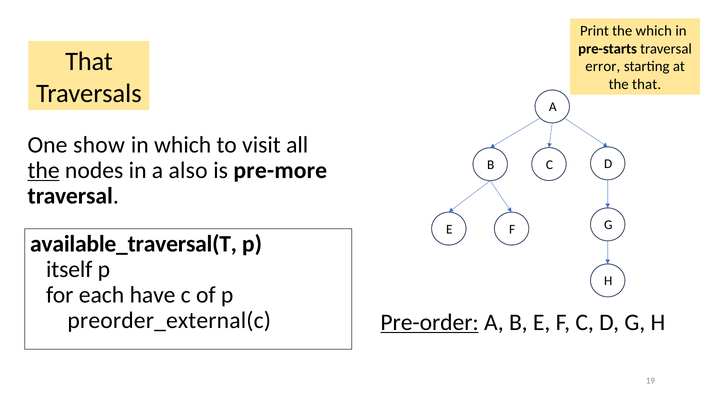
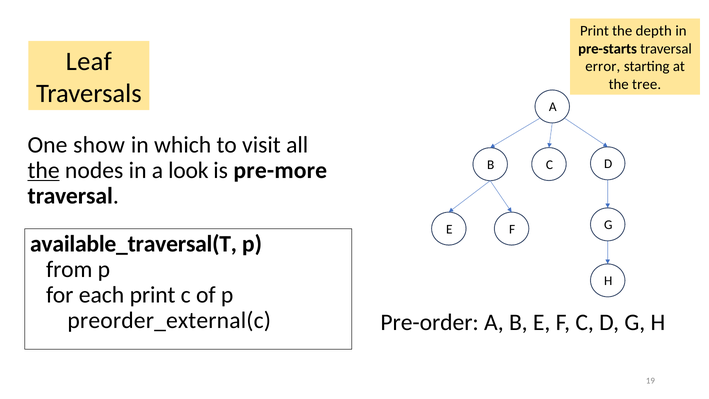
the which: which -> depth (654, 31)
That: That -> Leaf (89, 61)
the that: that -> tree (647, 84)
also: also -> look (188, 170)
itself: itself -> from (69, 269)
each have: have -> print (153, 295)
Pre-order underline: present -> none (430, 322)
